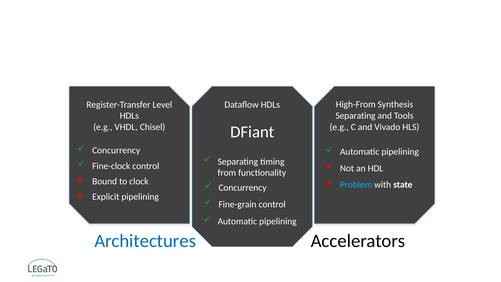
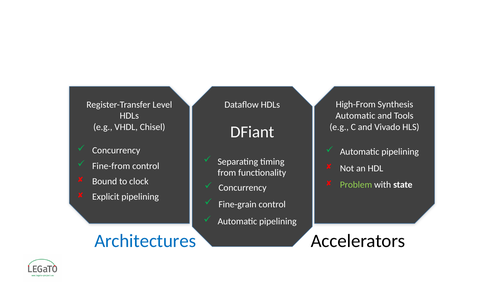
Separating: Separating -> Automatic (355, 116)
Fine-clock: Fine-clock -> Fine-from (111, 166)
Problem colour: light blue -> light green (356, 185)
